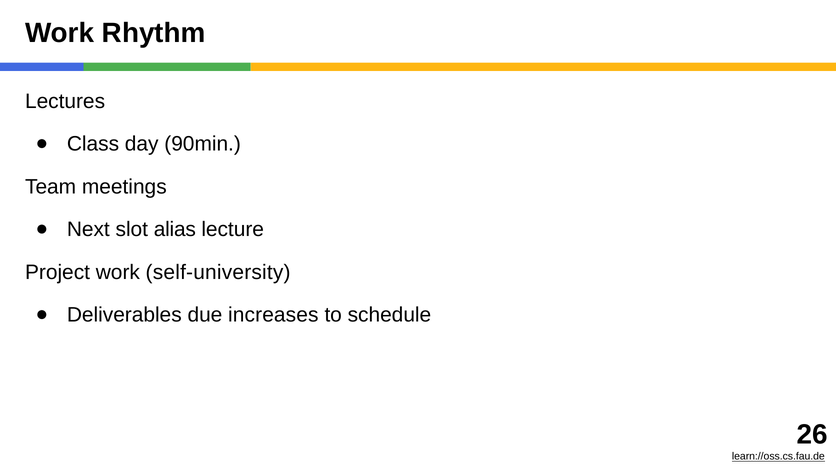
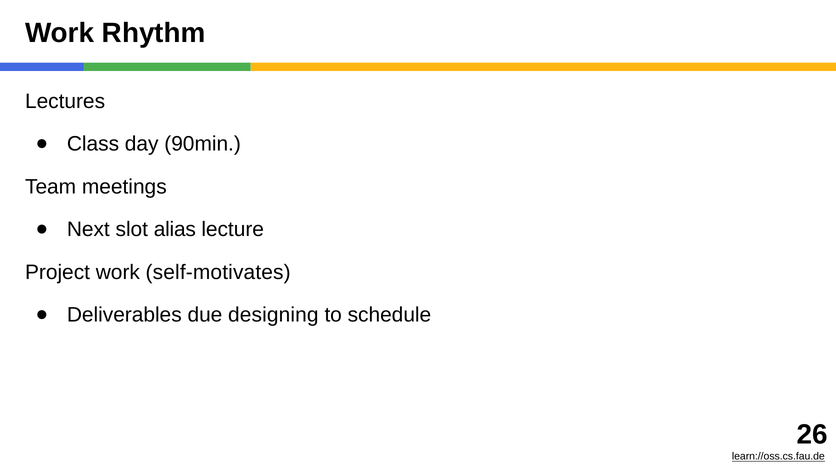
self-university: self-university -> self-motivates (218, 272)
increases: increases -> designing (273, 315)
